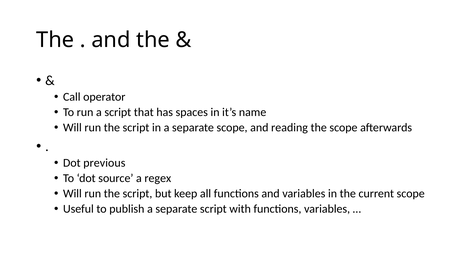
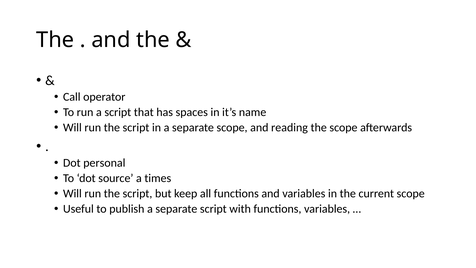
previous: previous -> personal (104, 163)
regex: regex -> times (158, 178)
